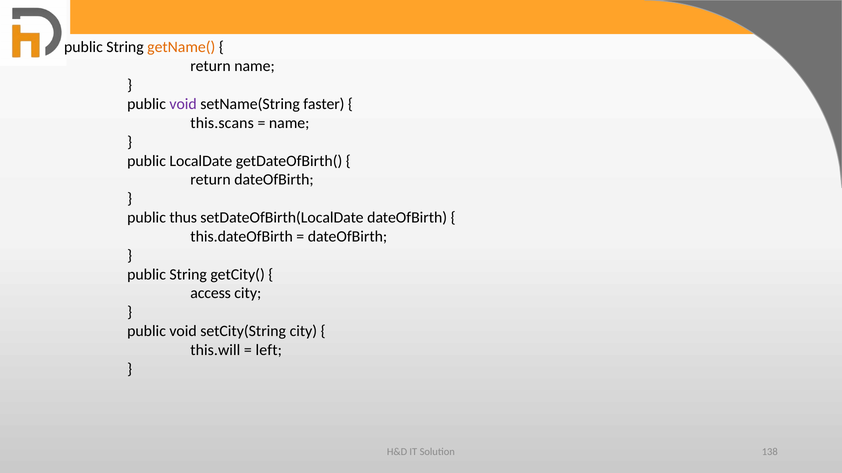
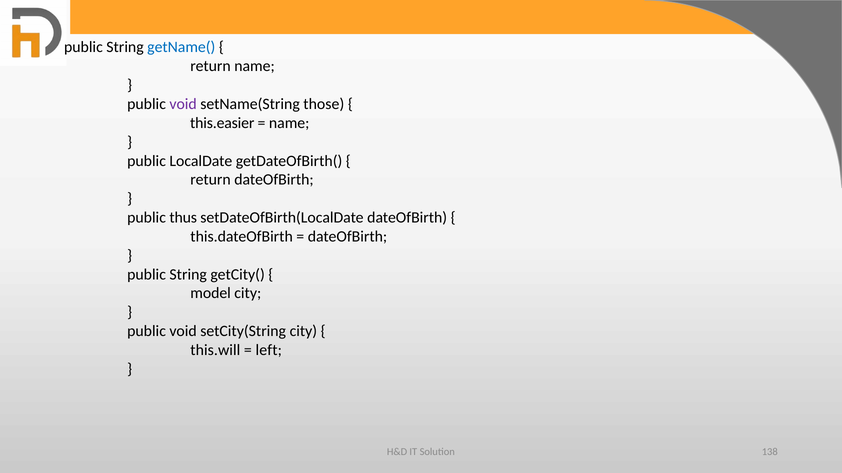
getName( colour: orange -> blue (181, 47)
faster: faster -> those (324, 104)
this.scans: this.scans -> this.easier (222, 123)
access: access -> model (211, 294)
